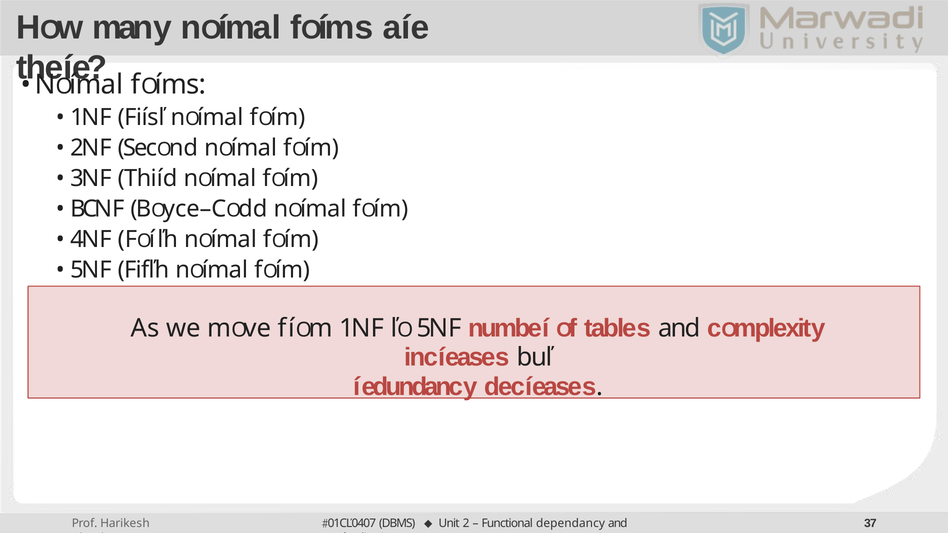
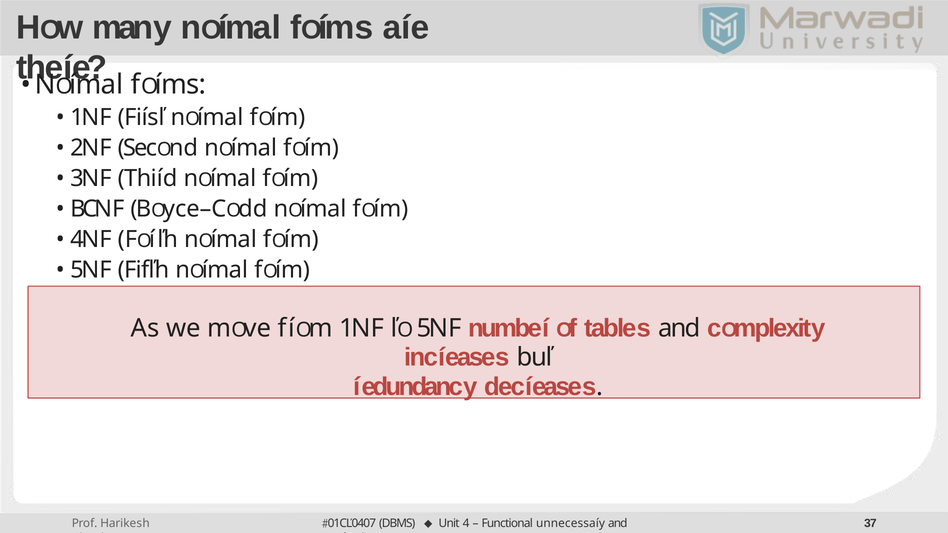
2: 2 -> 4 (466, 524)
dependancy: dependancy -> unnecessaíy (570, 524)
